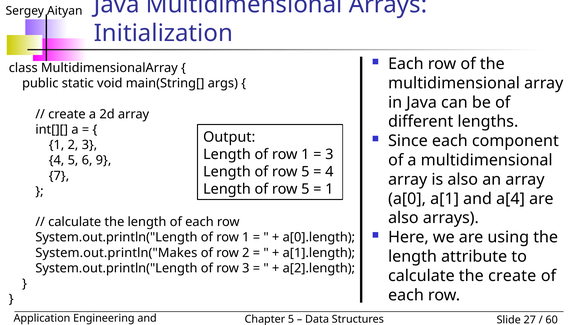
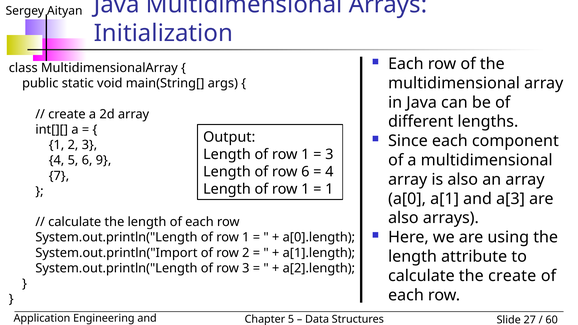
5: 5 -> 6 (305, 172)
5: 5 -> 1 (305, 189)
a[4: a[4 -> a[3 (511, 199)
System.out.println("Makes: System.out.println("Makes -> System.out.println("Import (116, 253)
